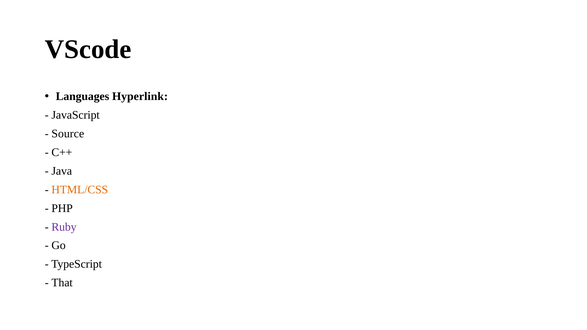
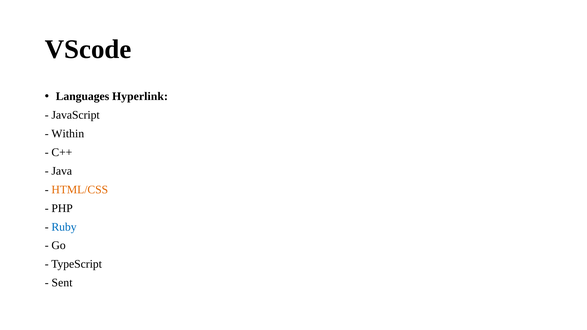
Source: Source -> Within (68, 134)
Ruby colour: purple -> blue (64, 227)
That: That -> Sent (62, 283)
